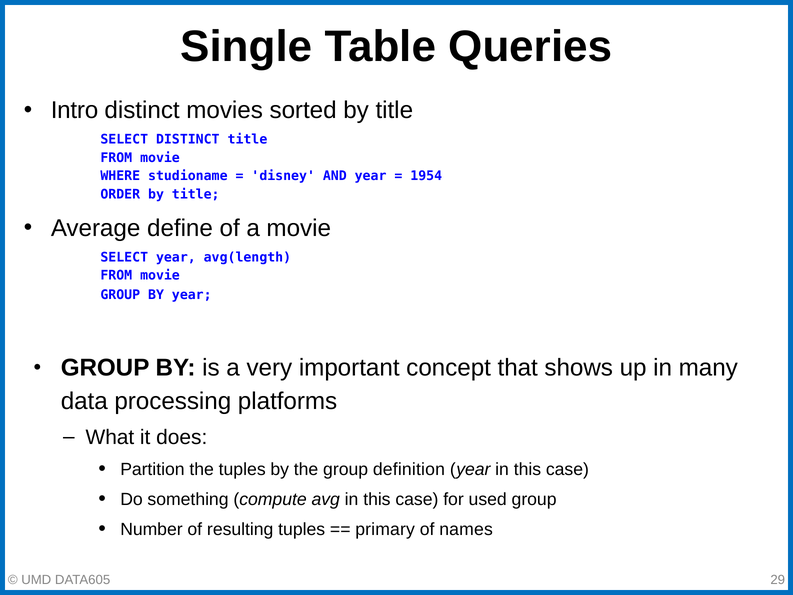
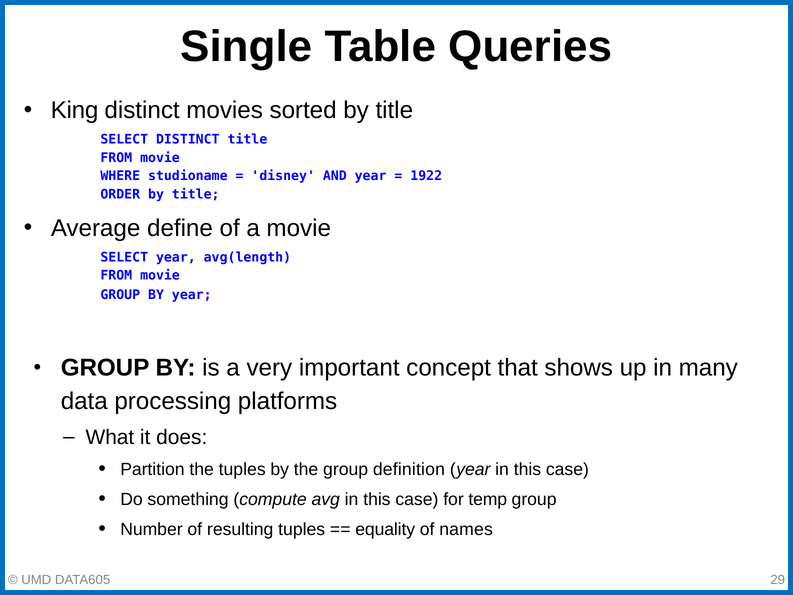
Intro: Intro -> King (75, 110)
1954: 1954 -> 1922 (426, 176)
used: used -> temp (488, 499)
primary: primary -> equality (385, 529)
